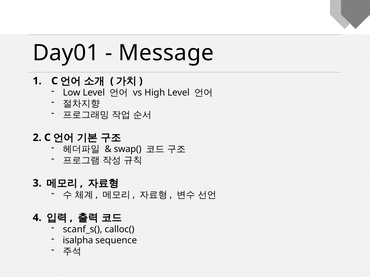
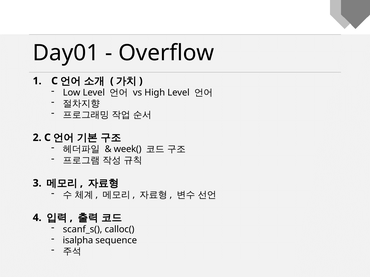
Message: Message -> Overflow (166, 53)
swap(: swap( -> week( (128, 149)
